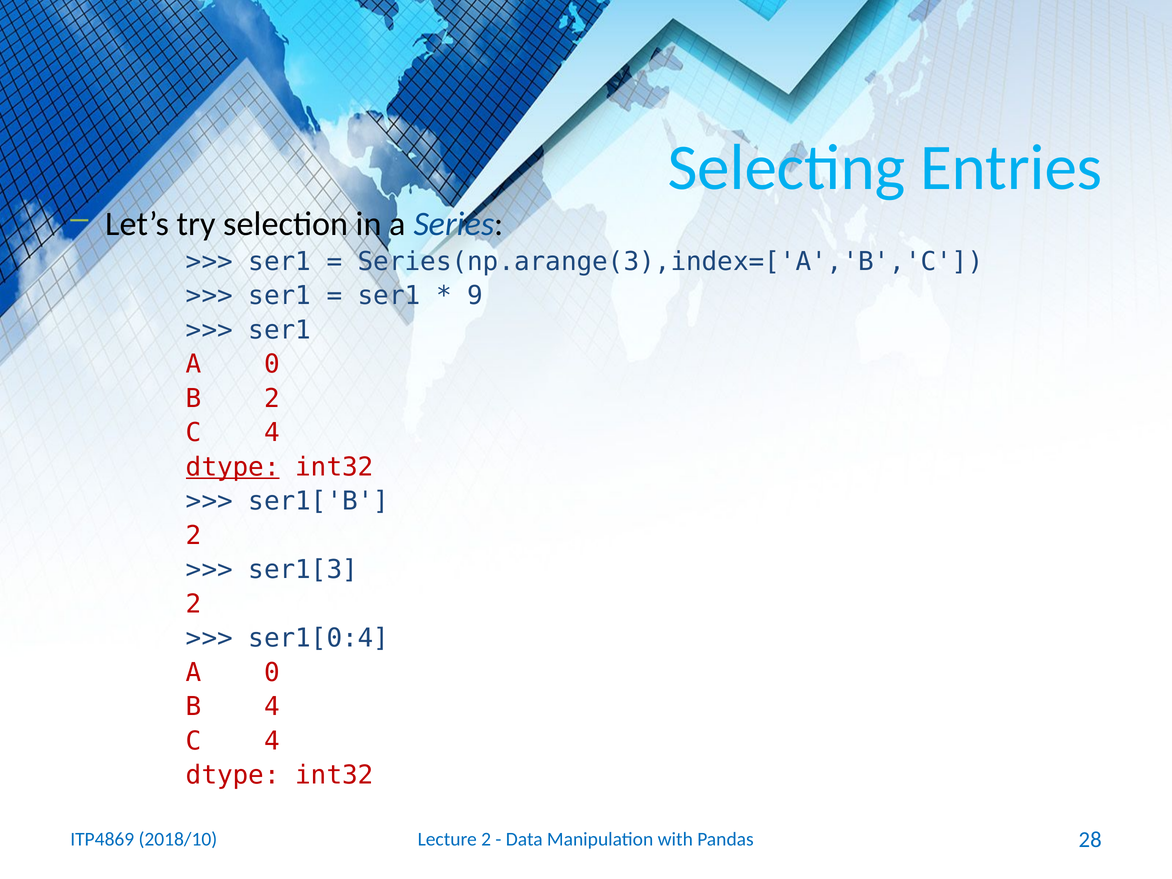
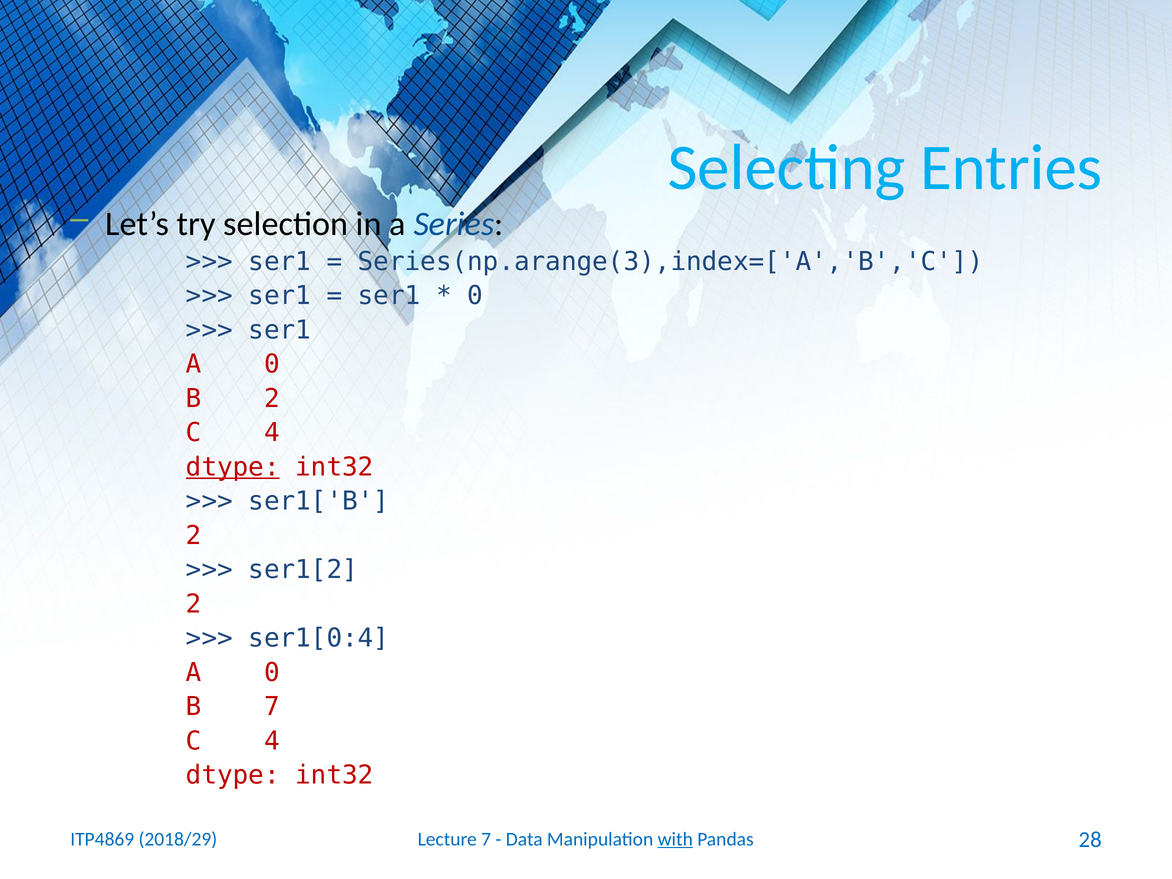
9: 9 -> 0 (475, 296)
ser1[3: ser1[3 -> ser1[2 (303, 570)
B 4: 4 -> 7 (272, 707)
Lecture 2: 2 -> 7 (486, 839)
with underline: none -> present (675, 839)
2018/10: 2018/10 -> 2018/29 (178, 839)
